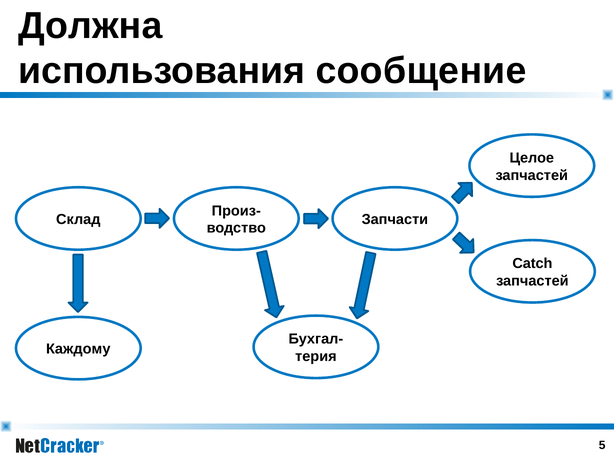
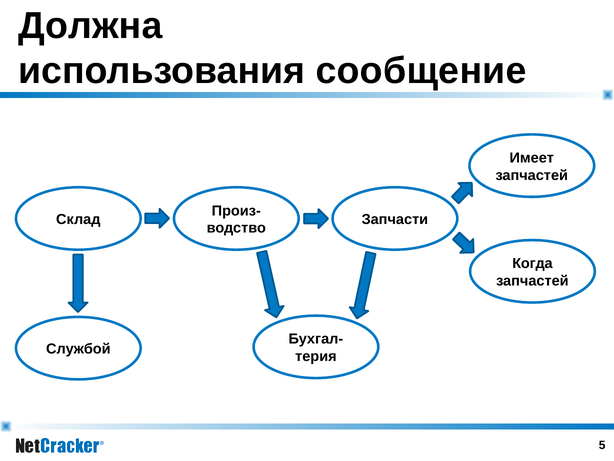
Целое: Целое -> Имеет (532, 158)
Catch: Catch -> Когда (532, 263)
Каждому: Каждому -> Службой (78, 349)
